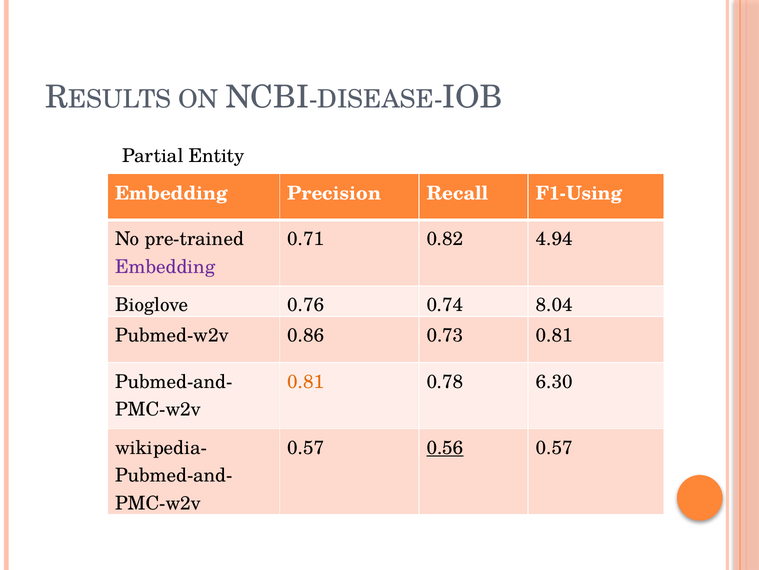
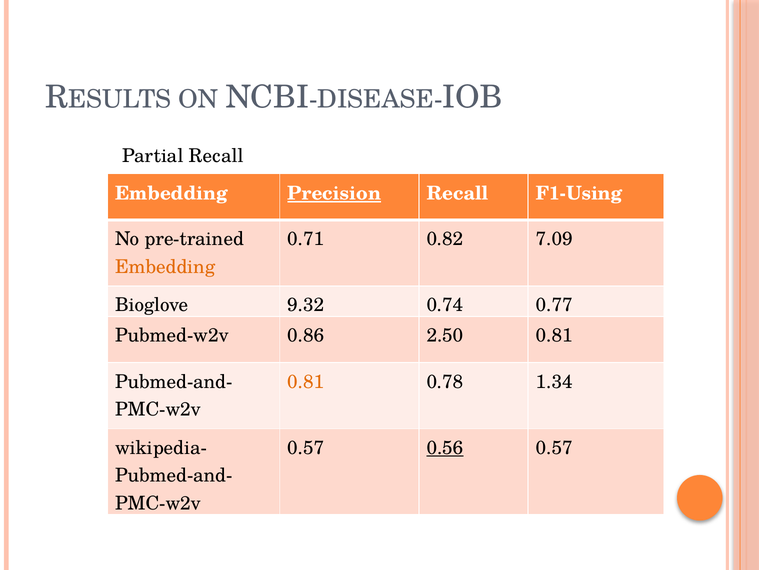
Partial Entity: Entity -> Recall (216, 156)
Precision underline: none -> present (334, 193)
4.94: 4.94 -> 7.09 (554, 239)
Embedding colour: purple -> orange (165, 267)
0.76: 0.76 -> 9.32 (306, 305)
8.04: 8.04 -> 0.77 (554, 305)
0.73: 0.73 -> 2.50 (445, 335)
6.30: 6.30 -> 1.34 (554, 381)
